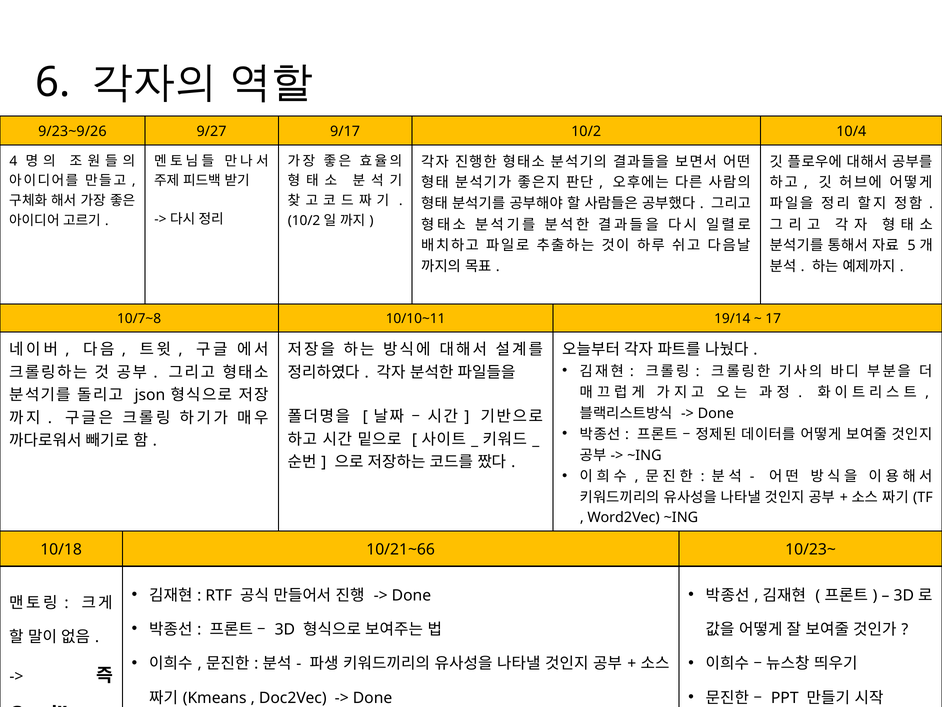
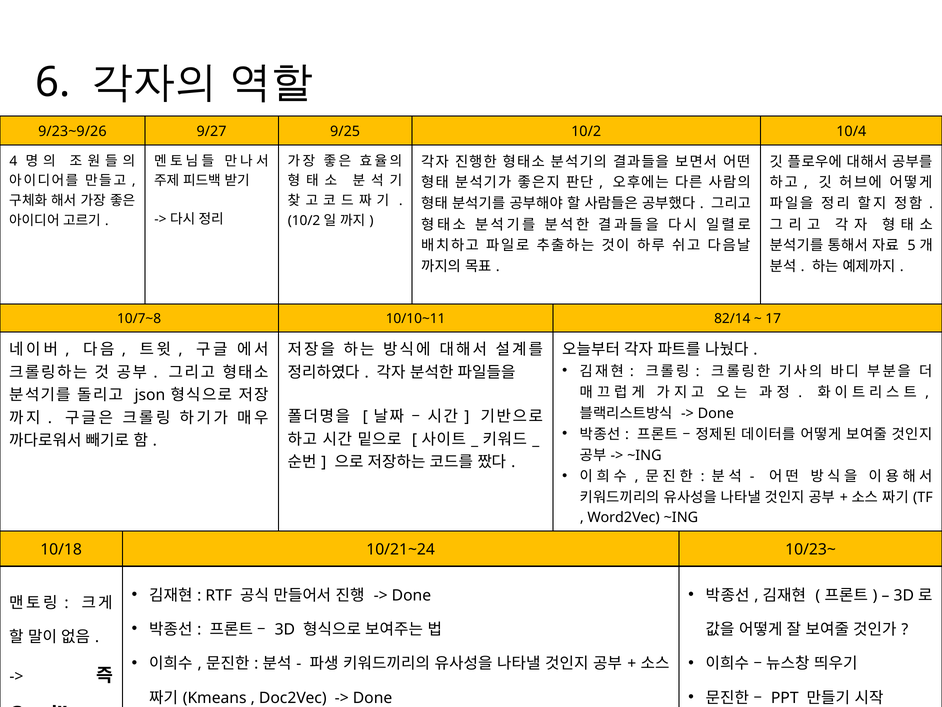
9/17: 9/17 -> 9/25 (345, 131)
19/14: 19/14 -> 82/14 (732, 318)
10/21~66: 10/21~66 -> 10/21~24 (401, 549)
